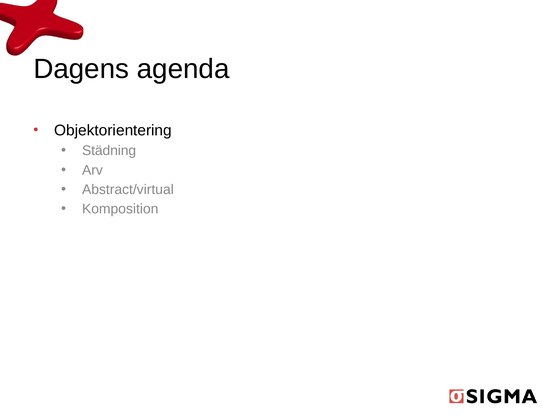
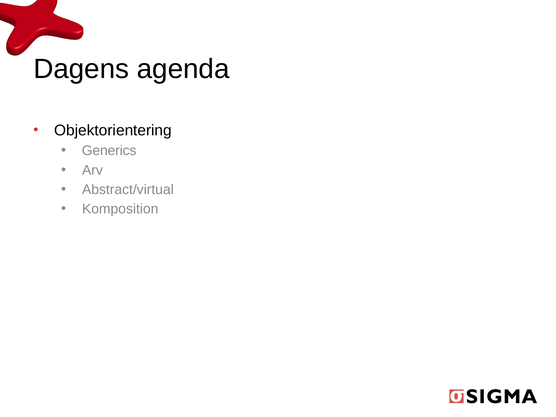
Städning: Städning -> Generics (109, 151)
